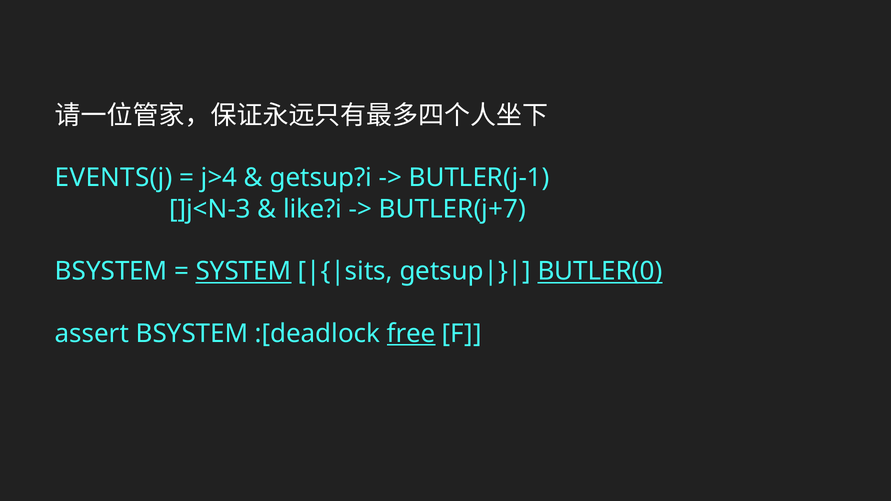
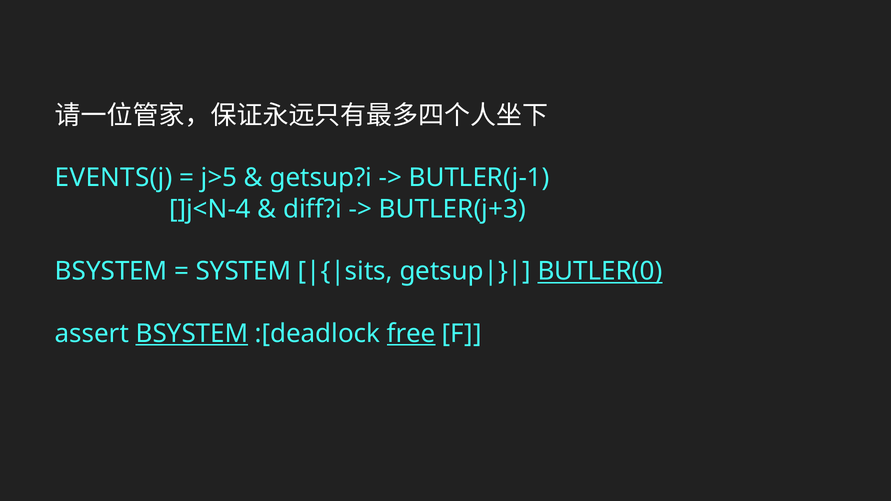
j>4: j>4 -> j>5 (219, 178)
]j<N-3: ]j<N-3 -> ]j<N-4 (210, 209)
like?i: like?i -> diff?i (313, 209)
BUTLER(j+7: BUTLER(j+7 -> BUTLER(j+3 (452, 209)
SYSTEM underline: present -> none (244, 271)
BSYSTEM underline: none -> present (192, 334)
